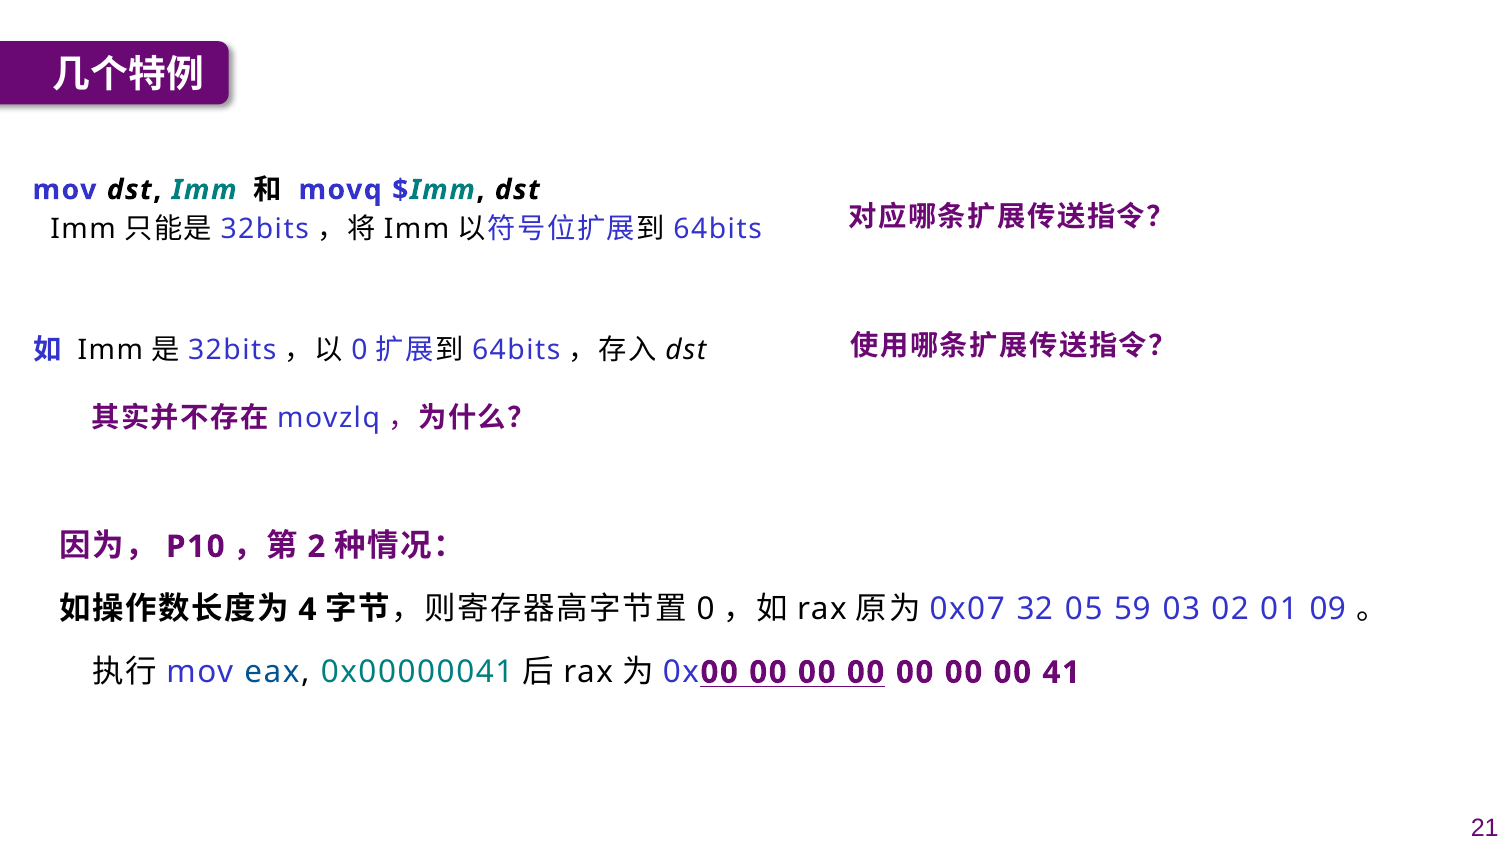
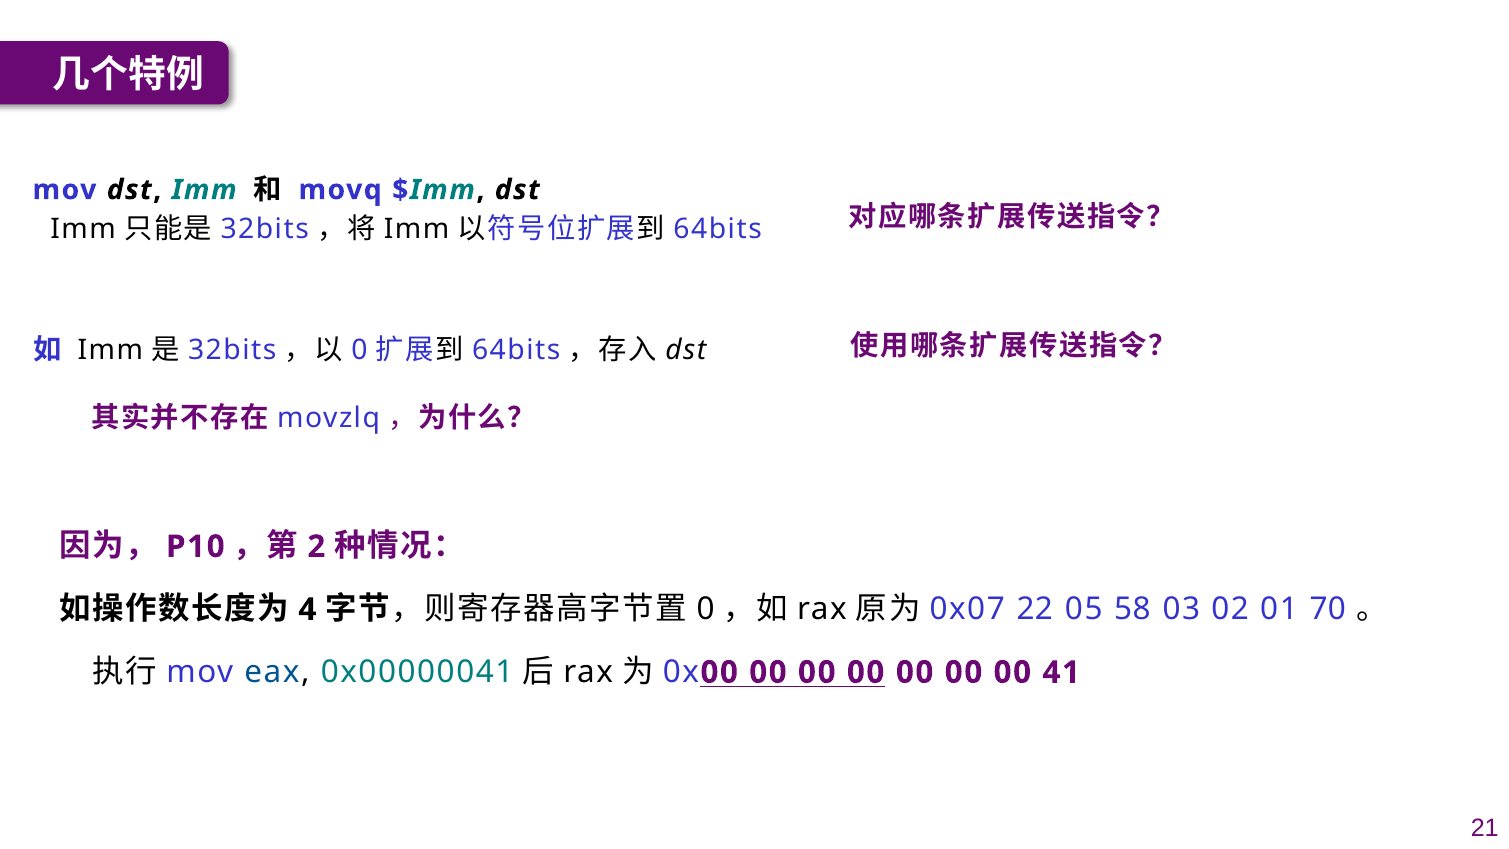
32: 32 -> 22 (1035, 609)
59: 59 -> 58 (1132, 609)
09: 09 -> 70 (1328, 609)
